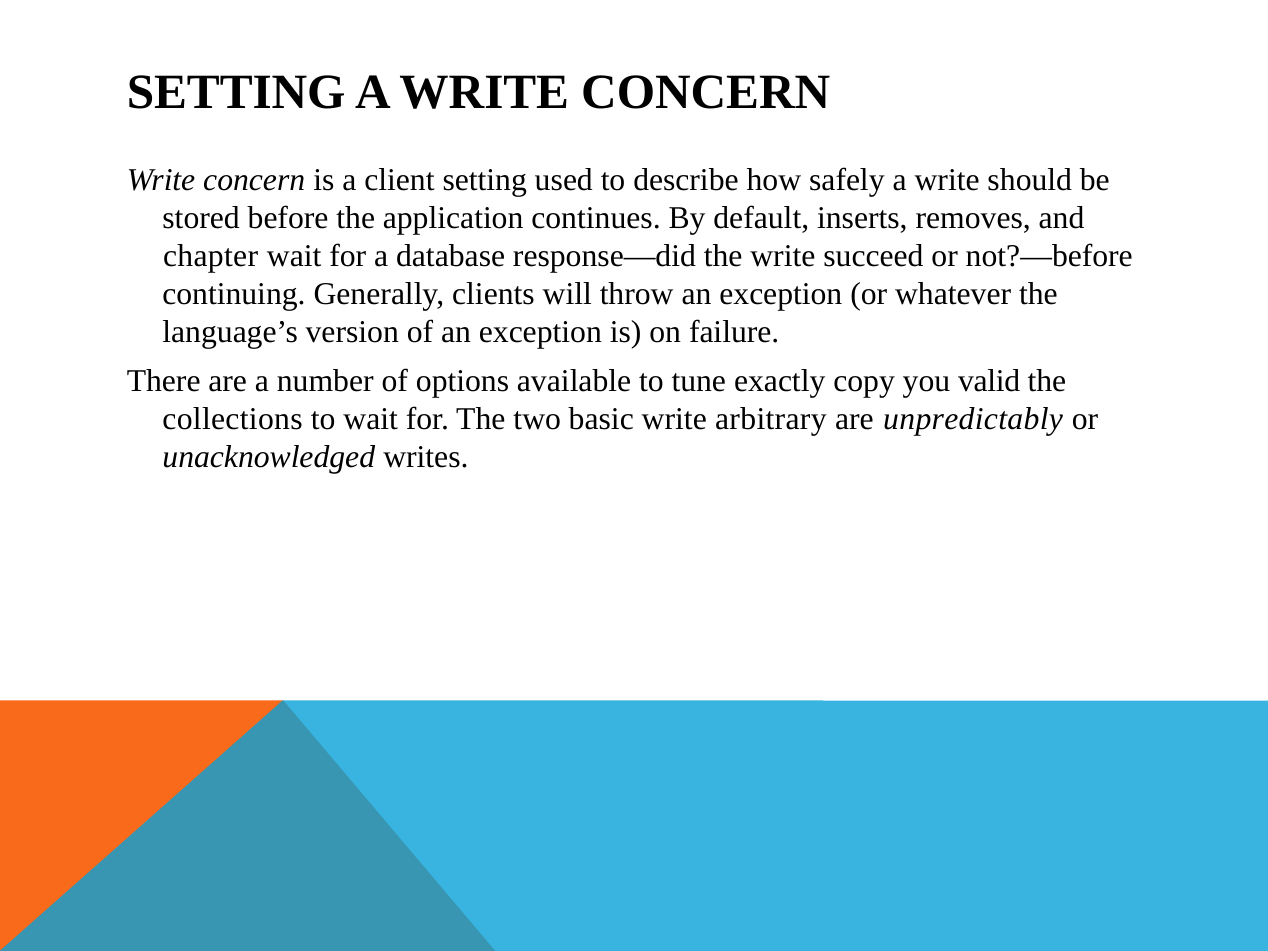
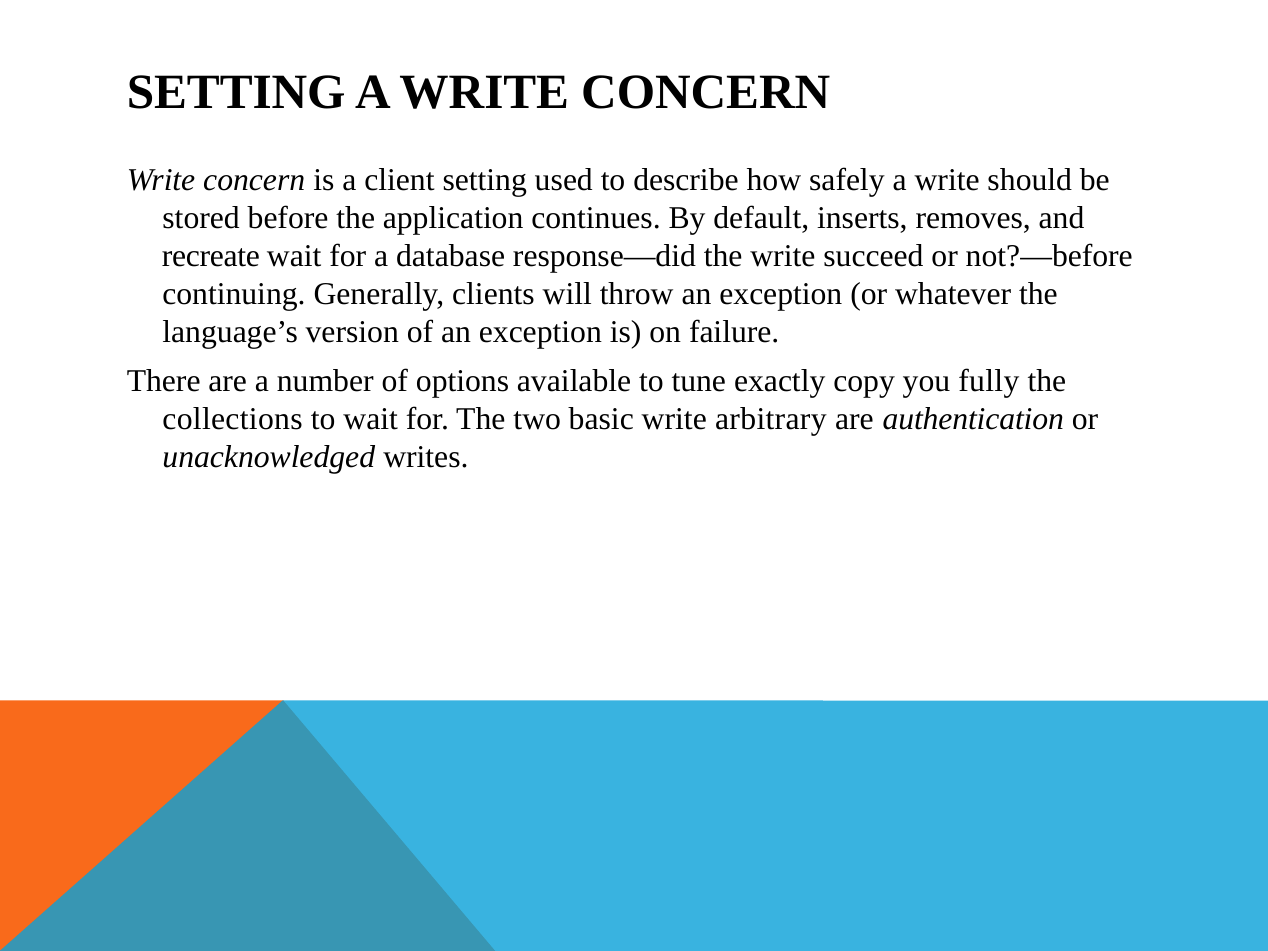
chapter: chapter -> recreate (211, 256)
valid: valid -> fully (989, 381)
unpredictably: unpredictably -> authentication (973, 419)
